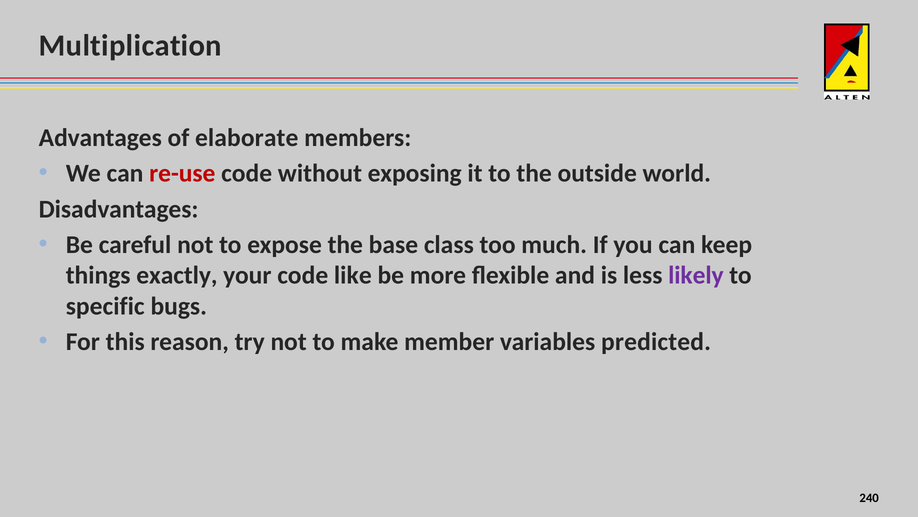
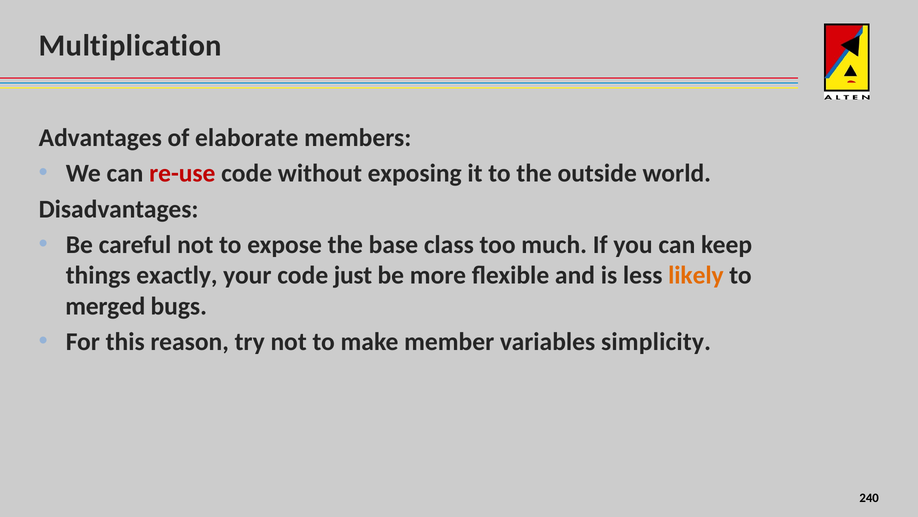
like: like -> just (353, 275)
likely colour: purple -> orange (696, 275)
specific: specific -> merged (105, 306)
predicted: predicted -> simplicity (656, 342)
